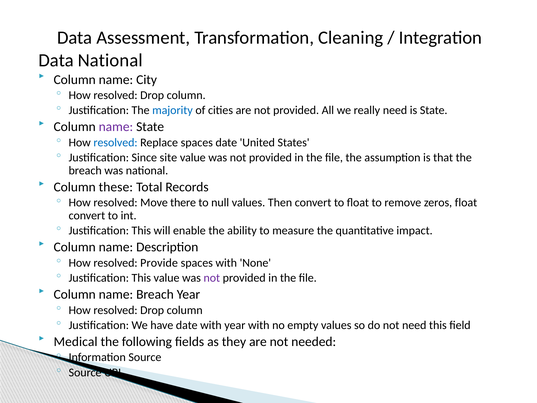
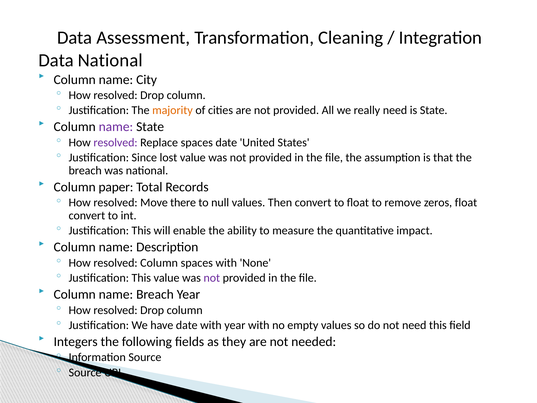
majority colour: blue -> orange (172, 110)
resolved colour: blue -> purple (116, 142)
site: site -> lost (168, 158)
these: these -> paper (116, 187)
resolved Provide: Provide -> Column (159, 263)
Medical: Medical -> Integers (76, 341)
